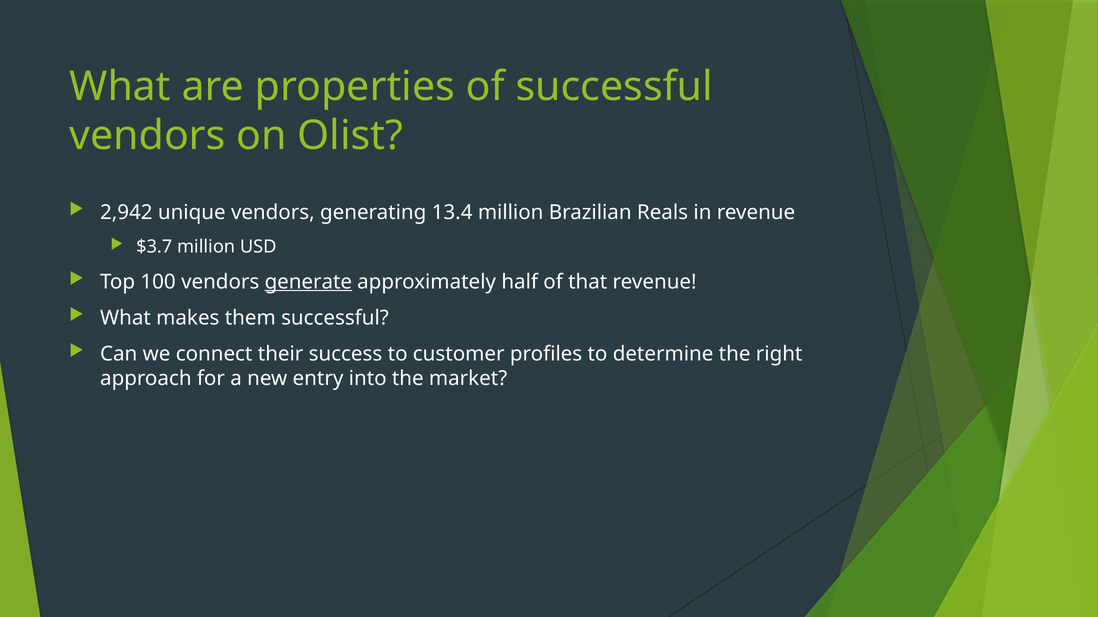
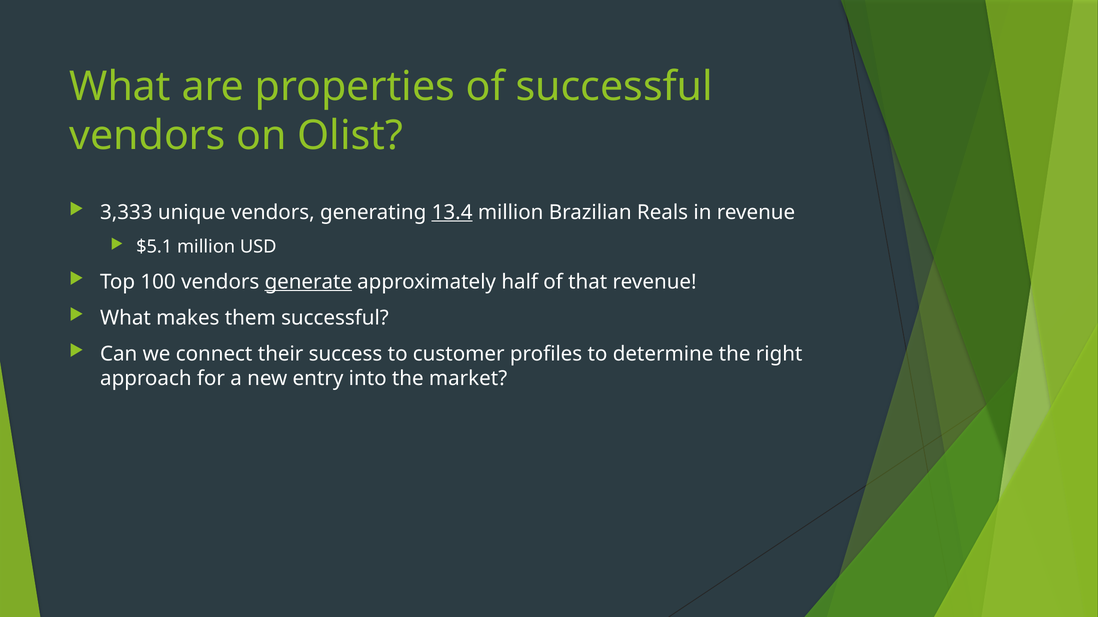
2,942: 2,942 -> 3,333 (126, 213)
13.4 underline: none -> present (452, 213)
$3.7: $3.7 -> $5.1 (154, 247)
